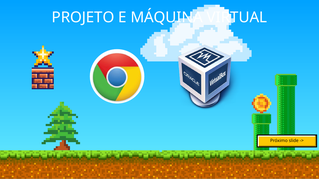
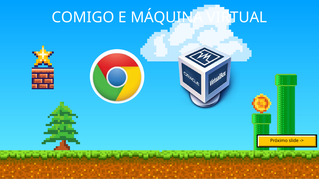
PROJETO: PROJETO -> COMIGO (83, 17)
